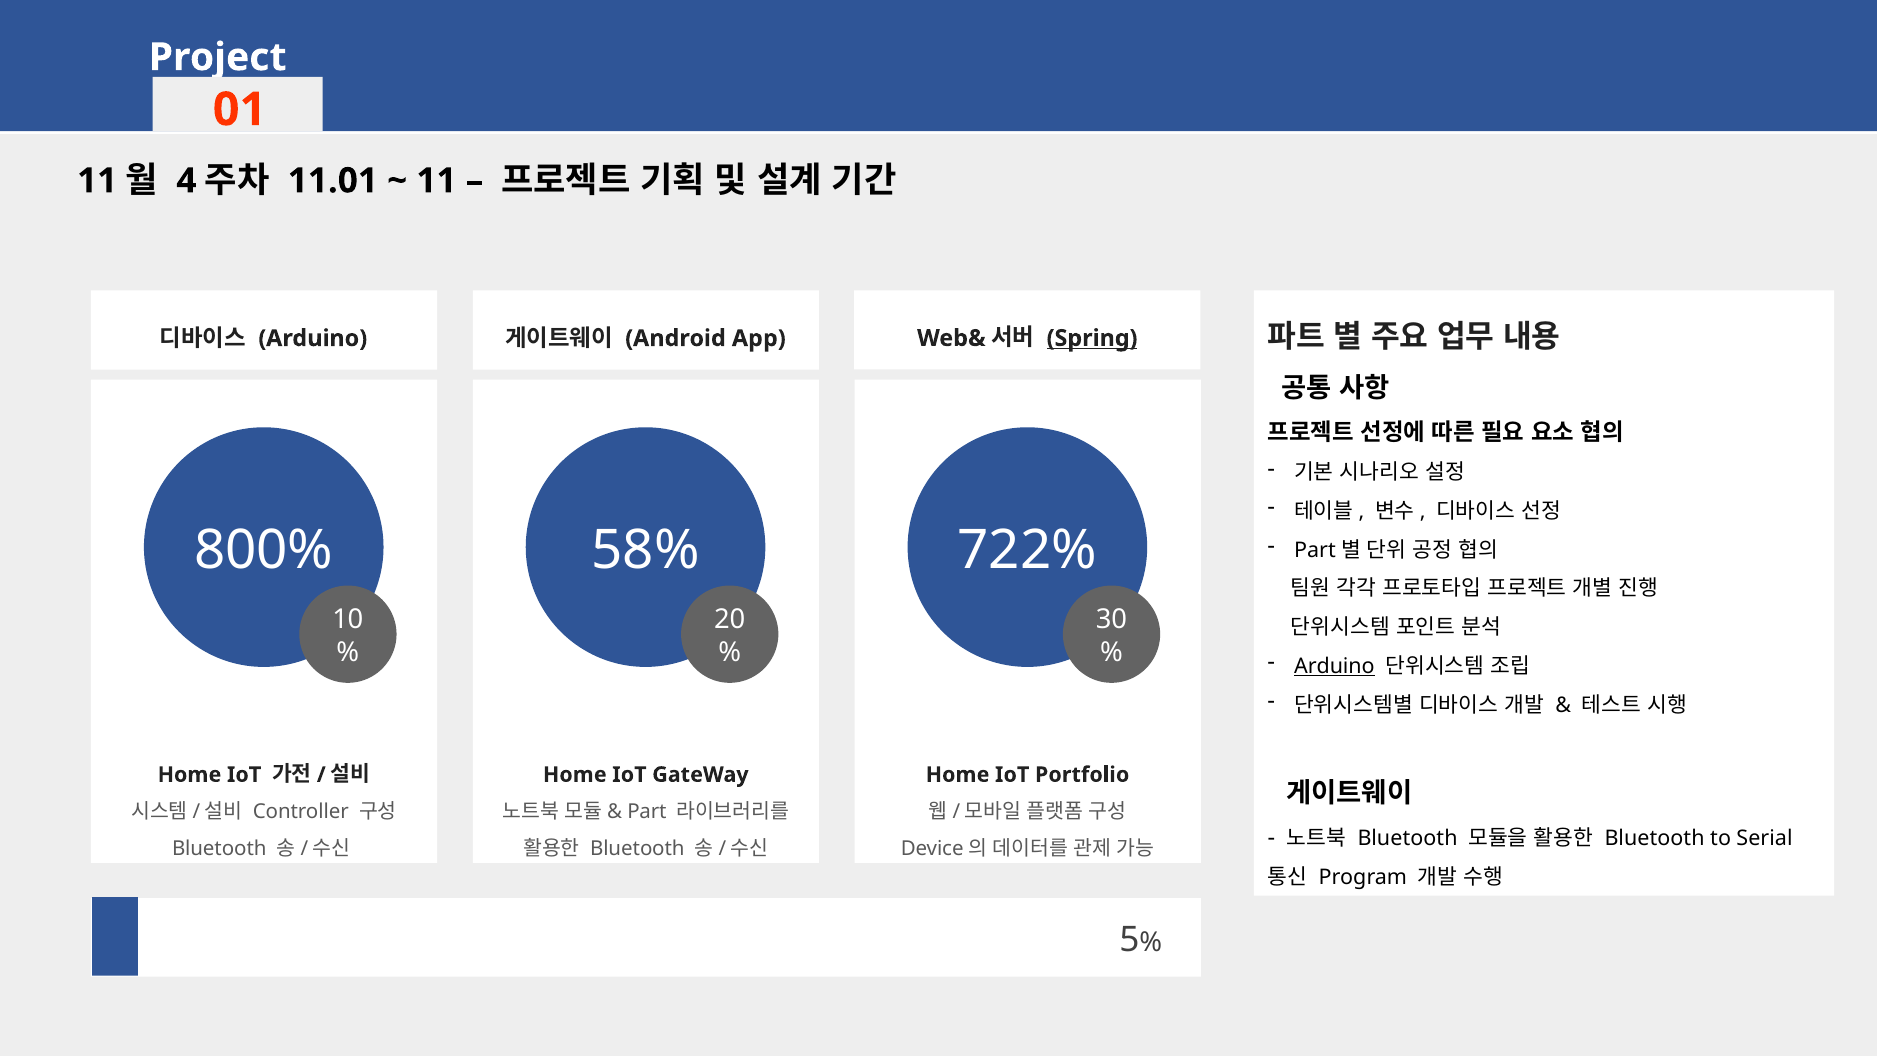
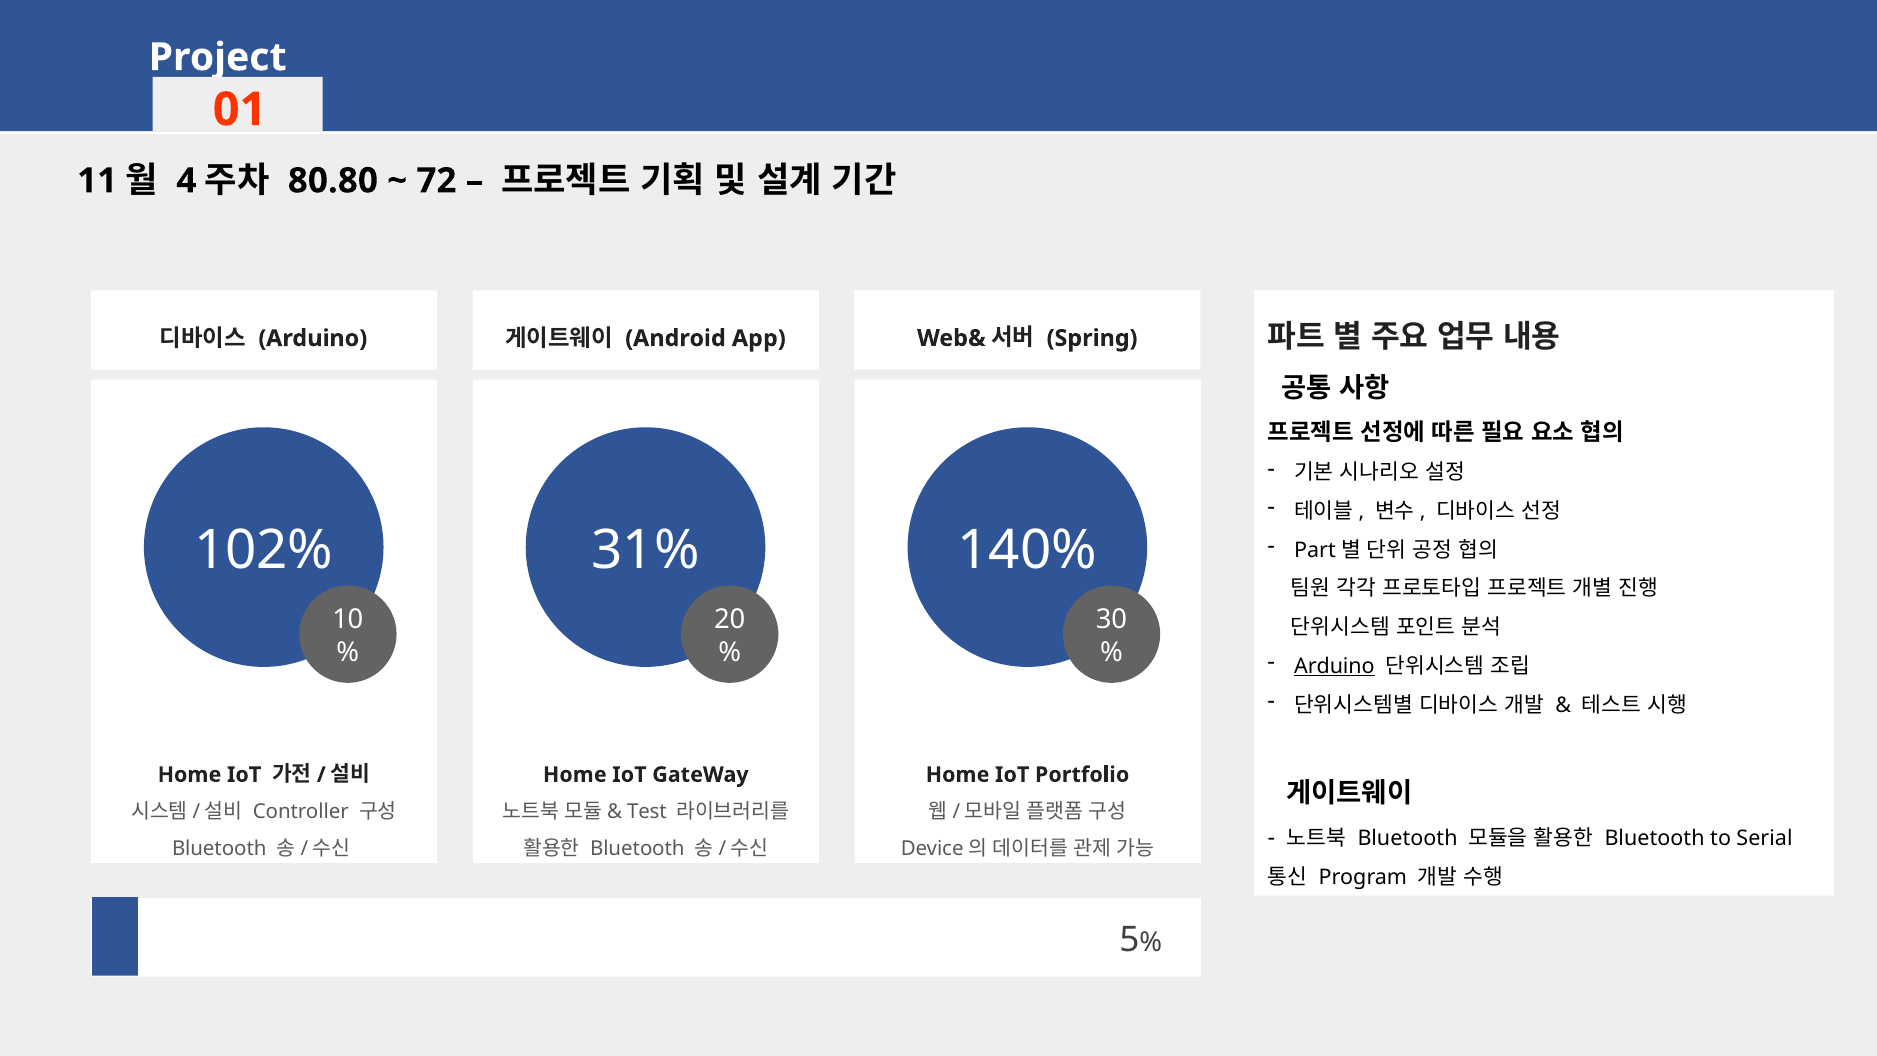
11.01: 11.01 -> 80.80 (333, 181)
11: 11 -> 72 (436, 181)
Spring underline: present -> none (1092, 338)
800%: 800% -> 102% (264, 551)
58%: 58% -> 31% (646, 551)
722%: 722% -> 140% (1027, 551)
Part: Part -> Test (647, 812)
